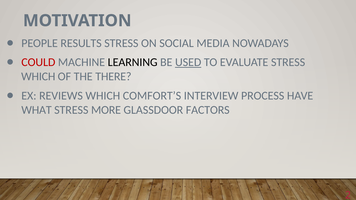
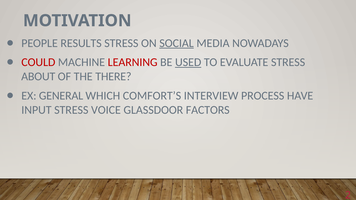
SOCIAL underline: none -> present (177, 43)
LEARNING colour: black -> red (133, 62)
WHICH: WHICH -> ABOUT (38, 77)
REVIEWS: REVIEWS -> GENERAL (61, 96)
WHAT: WHAT -> INPUT (36, 110)
MORE: MORE -> VOICE (106, 110)
